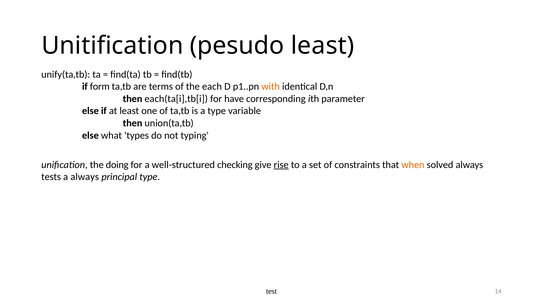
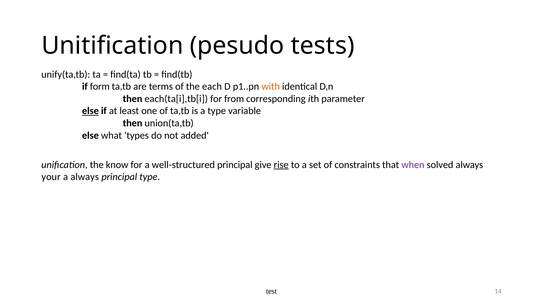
pesudo least: least -> tests (323, 46)
have: have -> from (234, 99)
else underline: none -> present (90, 111)
typing: typing -> added (195, 136)
doing: doing -> know (117, 165)
well-structured checking: checking -> principal (235, 165)
when colour: orange -> purple (413, 165)
tests: tests -> your (51, 177)
